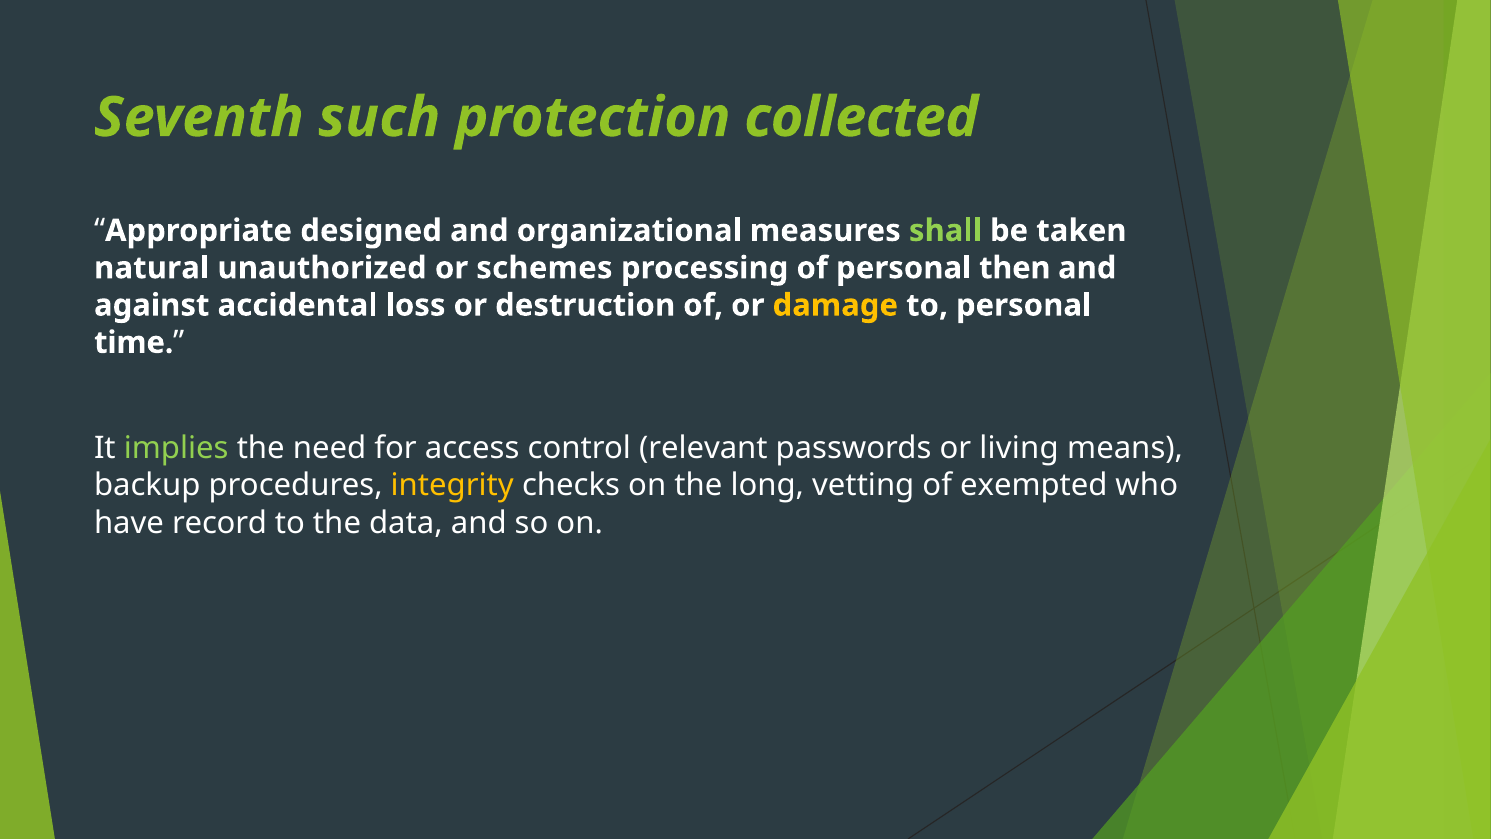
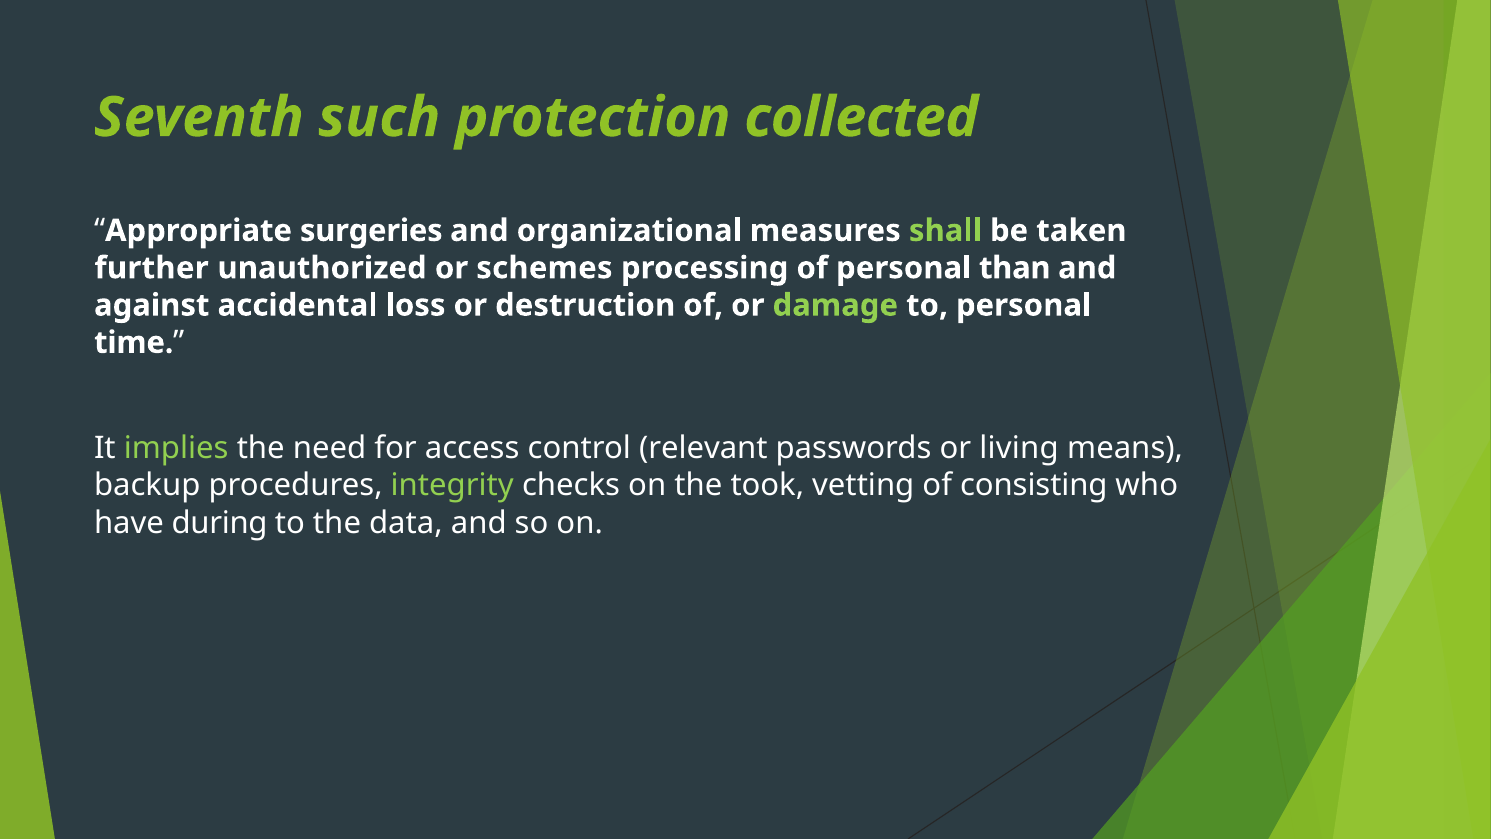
designed: designed -> surgeries (371, 231)
natural: natural -> further (152, 268)
then: then -> than (1015, 268)
damage colour: yellow -> light green (835, 305)
integrity colour: yellow -> light green (452, 485)
long: long -> took (767, 485)
exempted: exempted -> consisting (1034, 485)
record: record -> during (220, 523)
